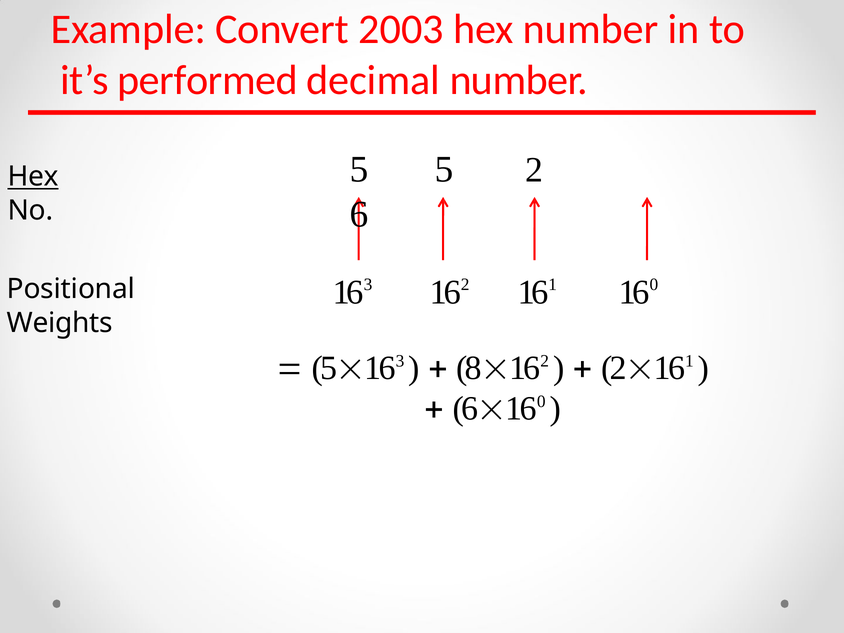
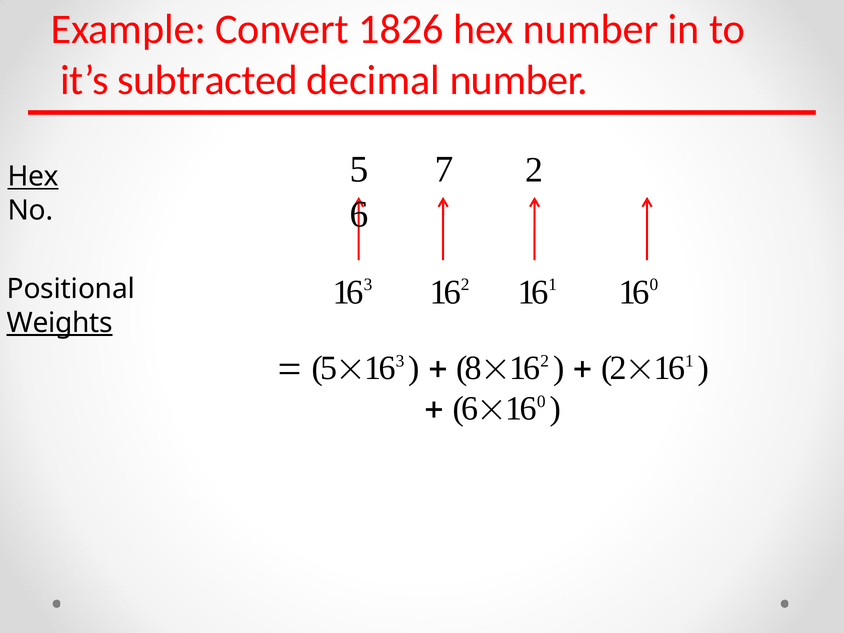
2003: 2003 -> 1826 (401, 29)
performed: performed -> subtracted (208, 80)
5 5: 5 -> 7 (444, 170)
Weights underline: none -> present (60, 323)
